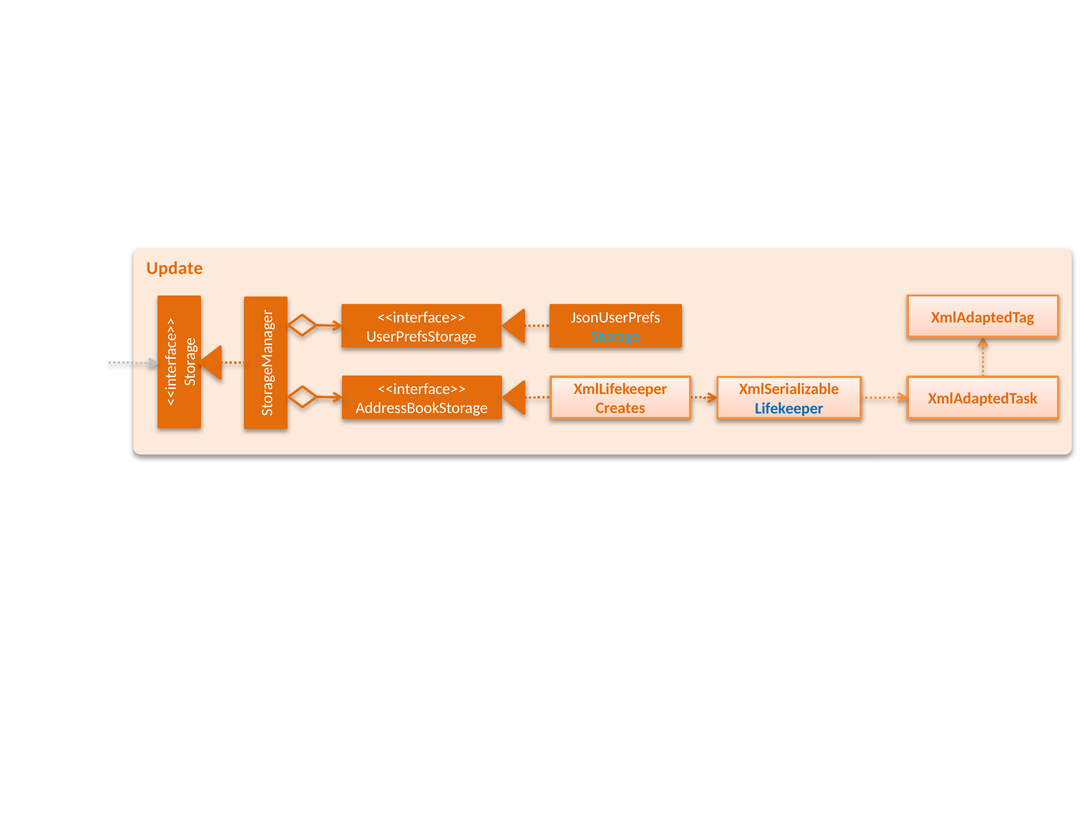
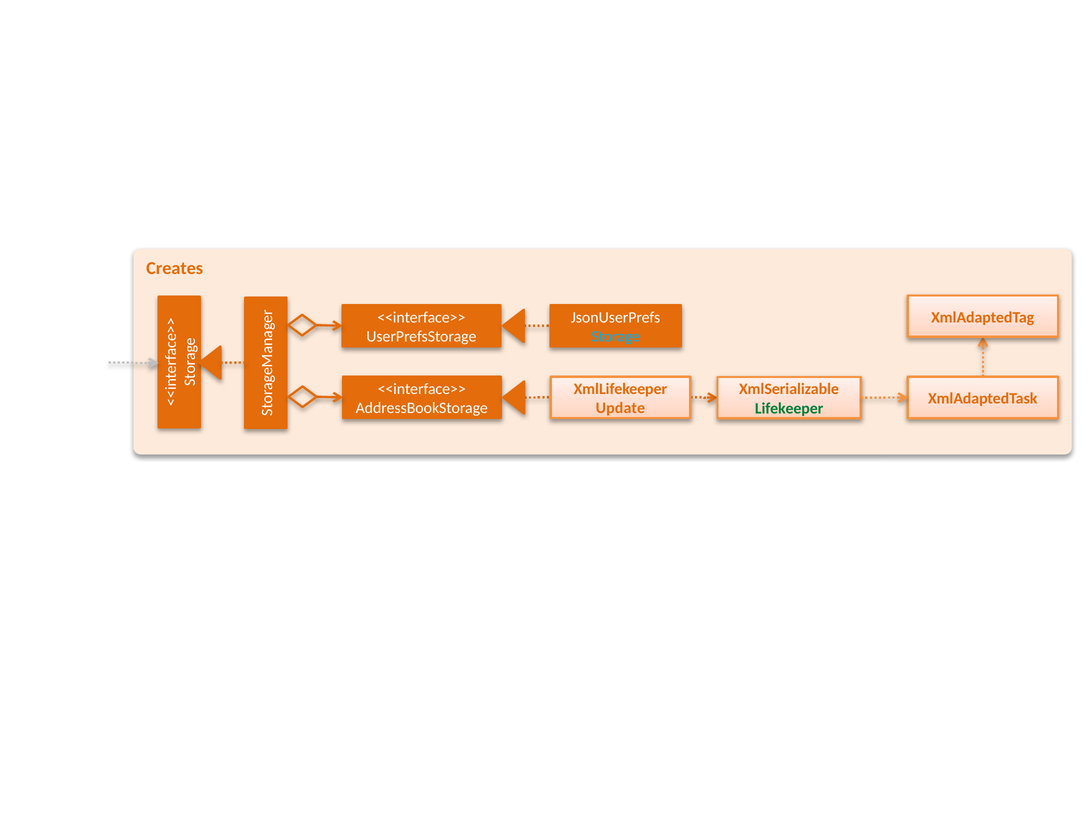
Update: Update -> Creates (175, 268)
Creates: Creates -> Update (620, 408)
Lifekeeper colour: blue -> green (789, 408)
